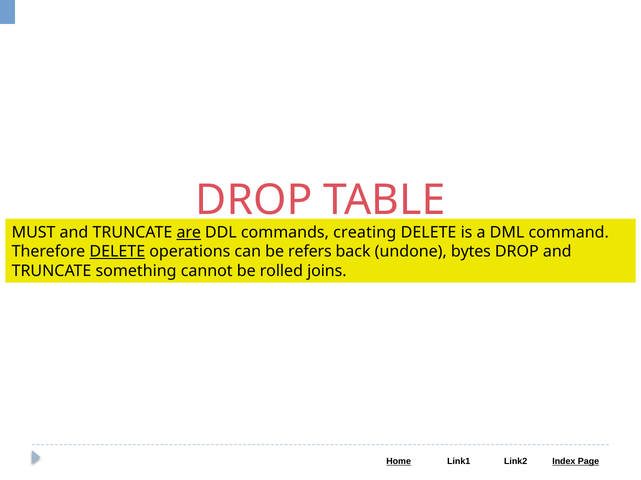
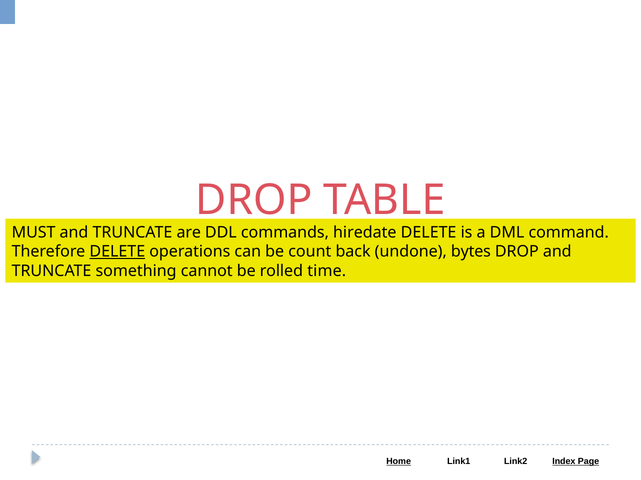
are underline: present -> none (189, 233)
creating: creating -> hiredate (365, 233)
refers: refers -> count (310, 252)
joins: joins -> time (327, 271)
